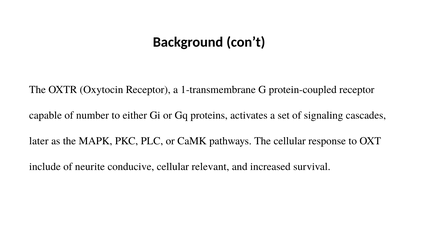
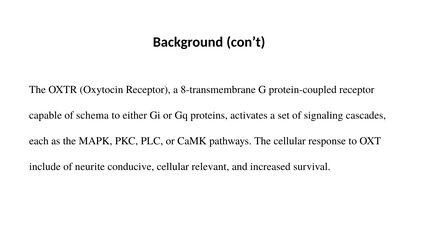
1-transmembrane: 1-transmembrane -> 8-transmembrane (218, 90)
number: number -> schema (92, 115)
later: later -> each (39, 141)
